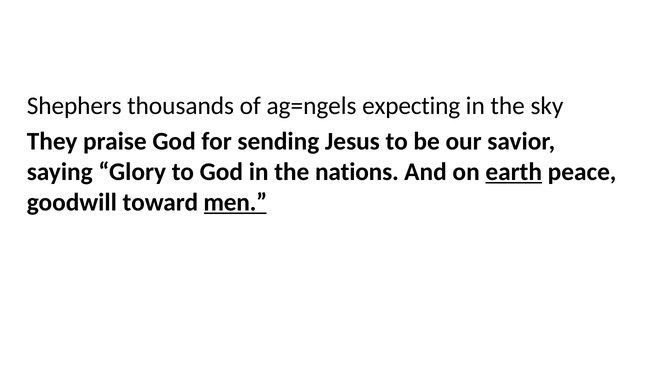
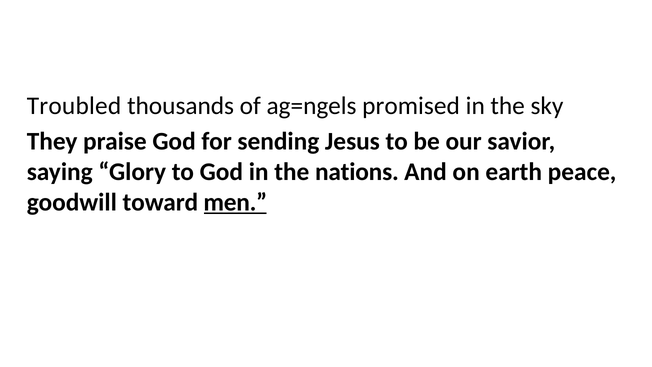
Shephers: Shephers -> Troubled (74, 106)
expecting: expecting -> promised (411, 106)
earth underline: present -> none (514, 172)
